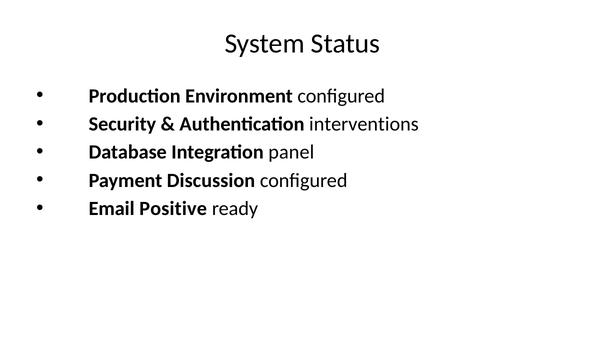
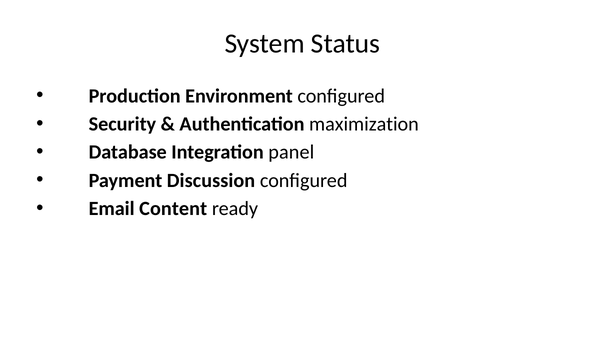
interventions: interventions -> maximization (364, 124)
Positive: Positive -> Content (173, 209)
